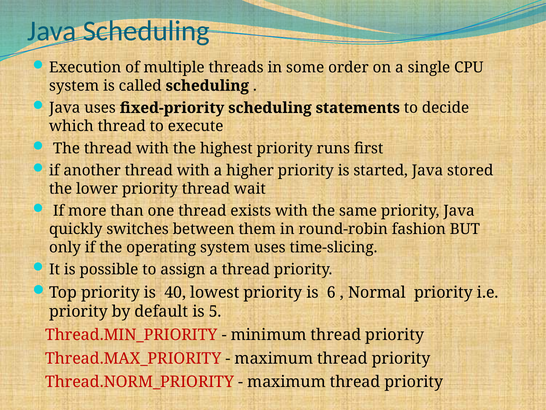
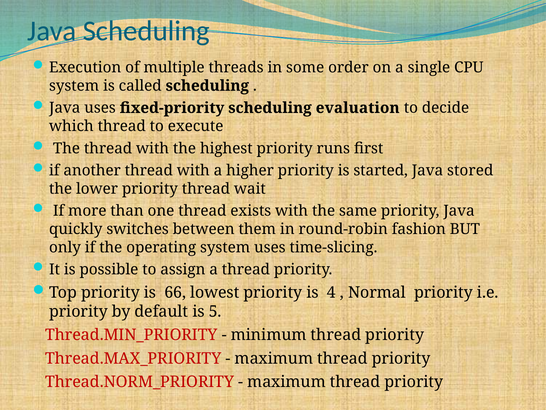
statements: statements -> evaluation (358, 108)
40: 40 -> 66 (175, 292)
6: 6 -> 4 (331, 292)
